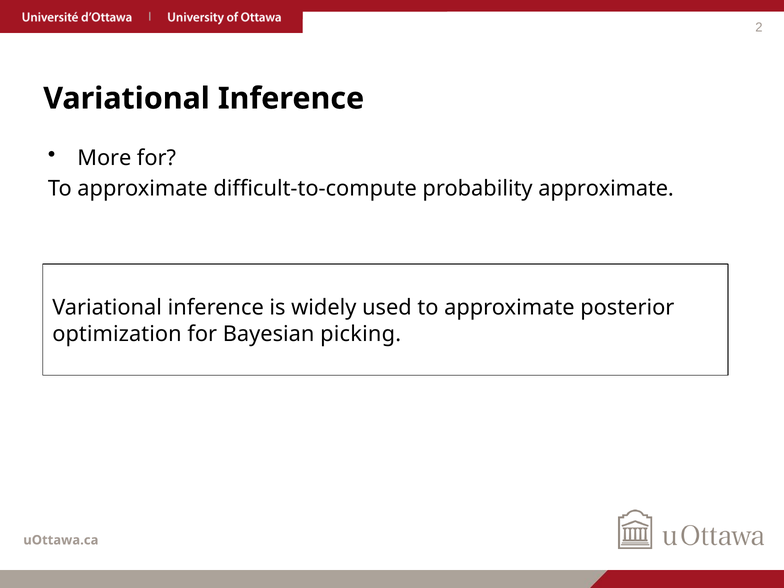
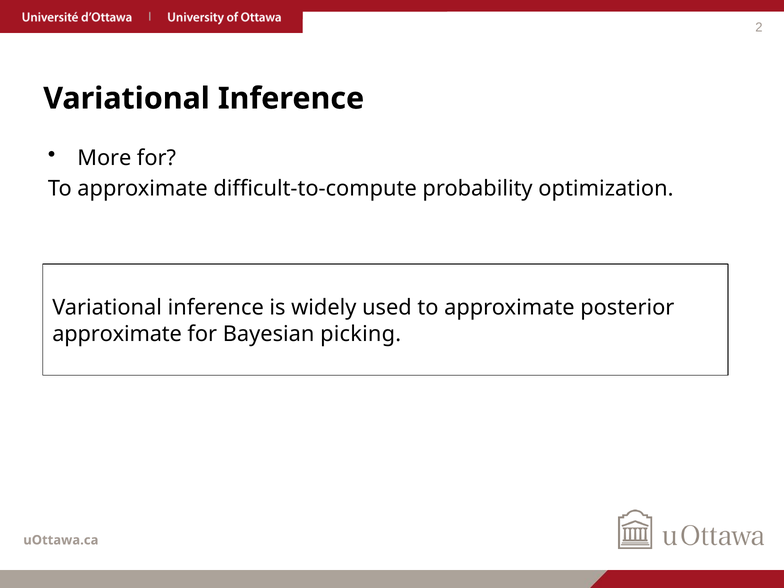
probability approximate: approximate -> optimization (606, 189)
optimization: optimization -> approximate (117, 334)
